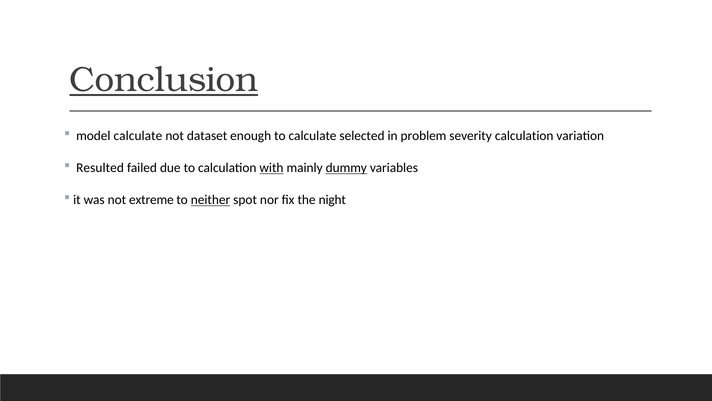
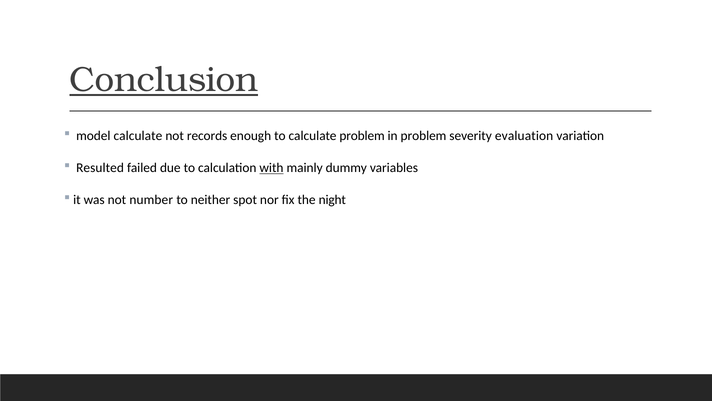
dataset: dataset -> records (207, 136)
calculate selected: selected -> problem (362, 136)
severity calculation: calculation -> evaluation (524, 136)
dummy underline: present -> none (346, 168)
extreme: extreme -> number (151, 200)
neither underline: present -> none (211, 200)
